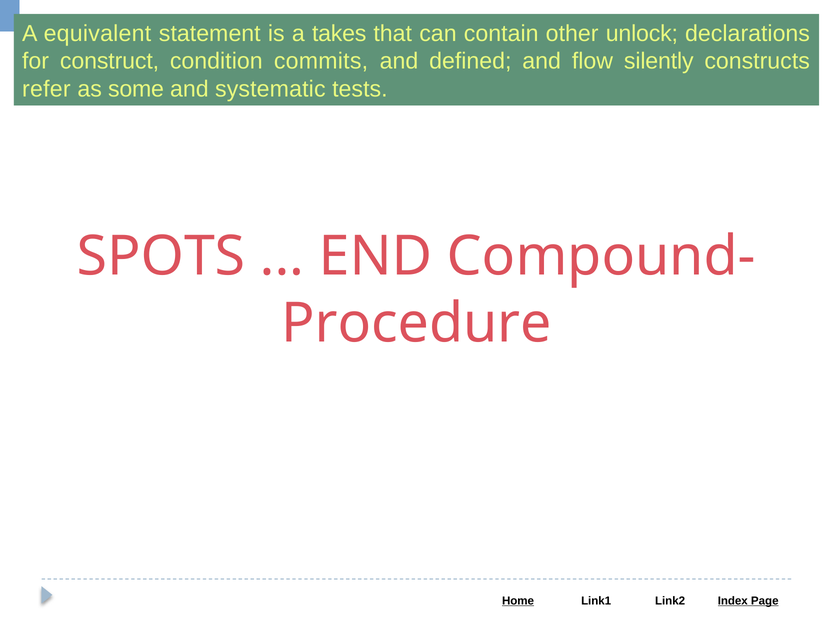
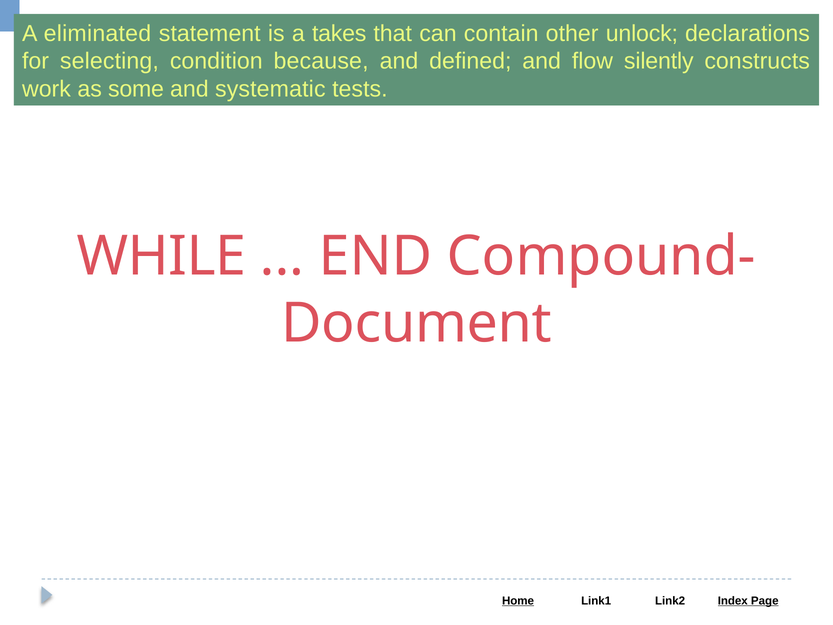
equivalent: equivalent -> eliminated (97, 33)
construct: construct -> selecting (109, 61)
commits: commits -> because (321, 61)
refer: refer -> work (46, 89)
SPOTS: SPOTS -> WHILE (161, 257)
Procedure: Procedure -> Document (416, 323)
